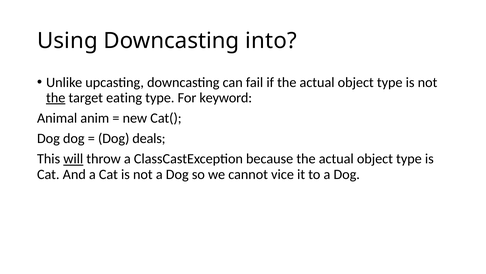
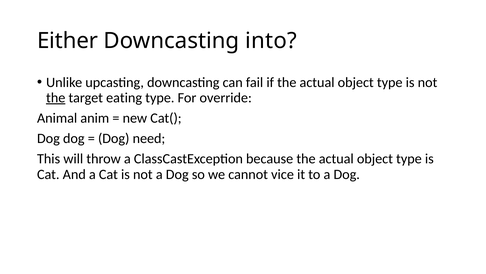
Using: Using -> Either (68, 41)
keyword: keyword -> override (226, 97)
deals: deals -> need (149, 138)
will underline: present -> none (73, 159)
